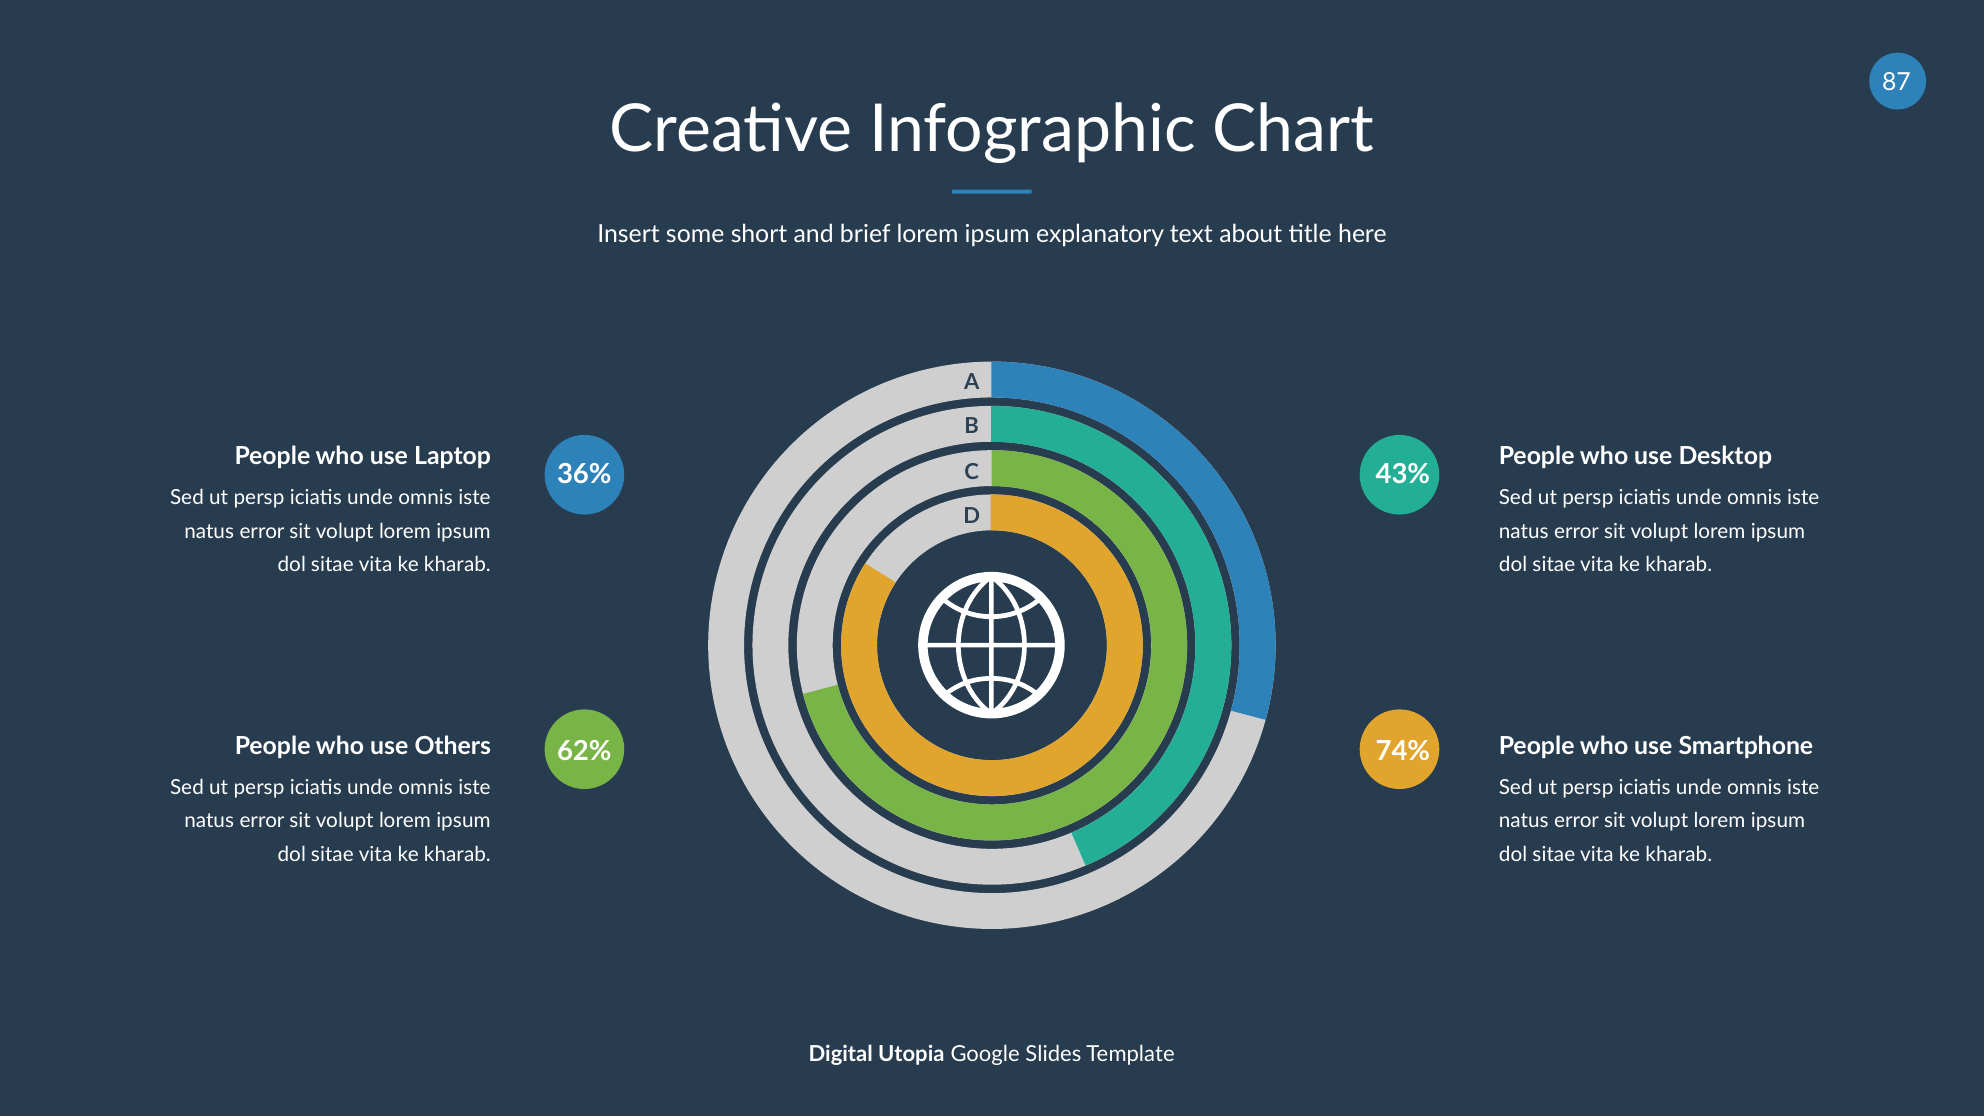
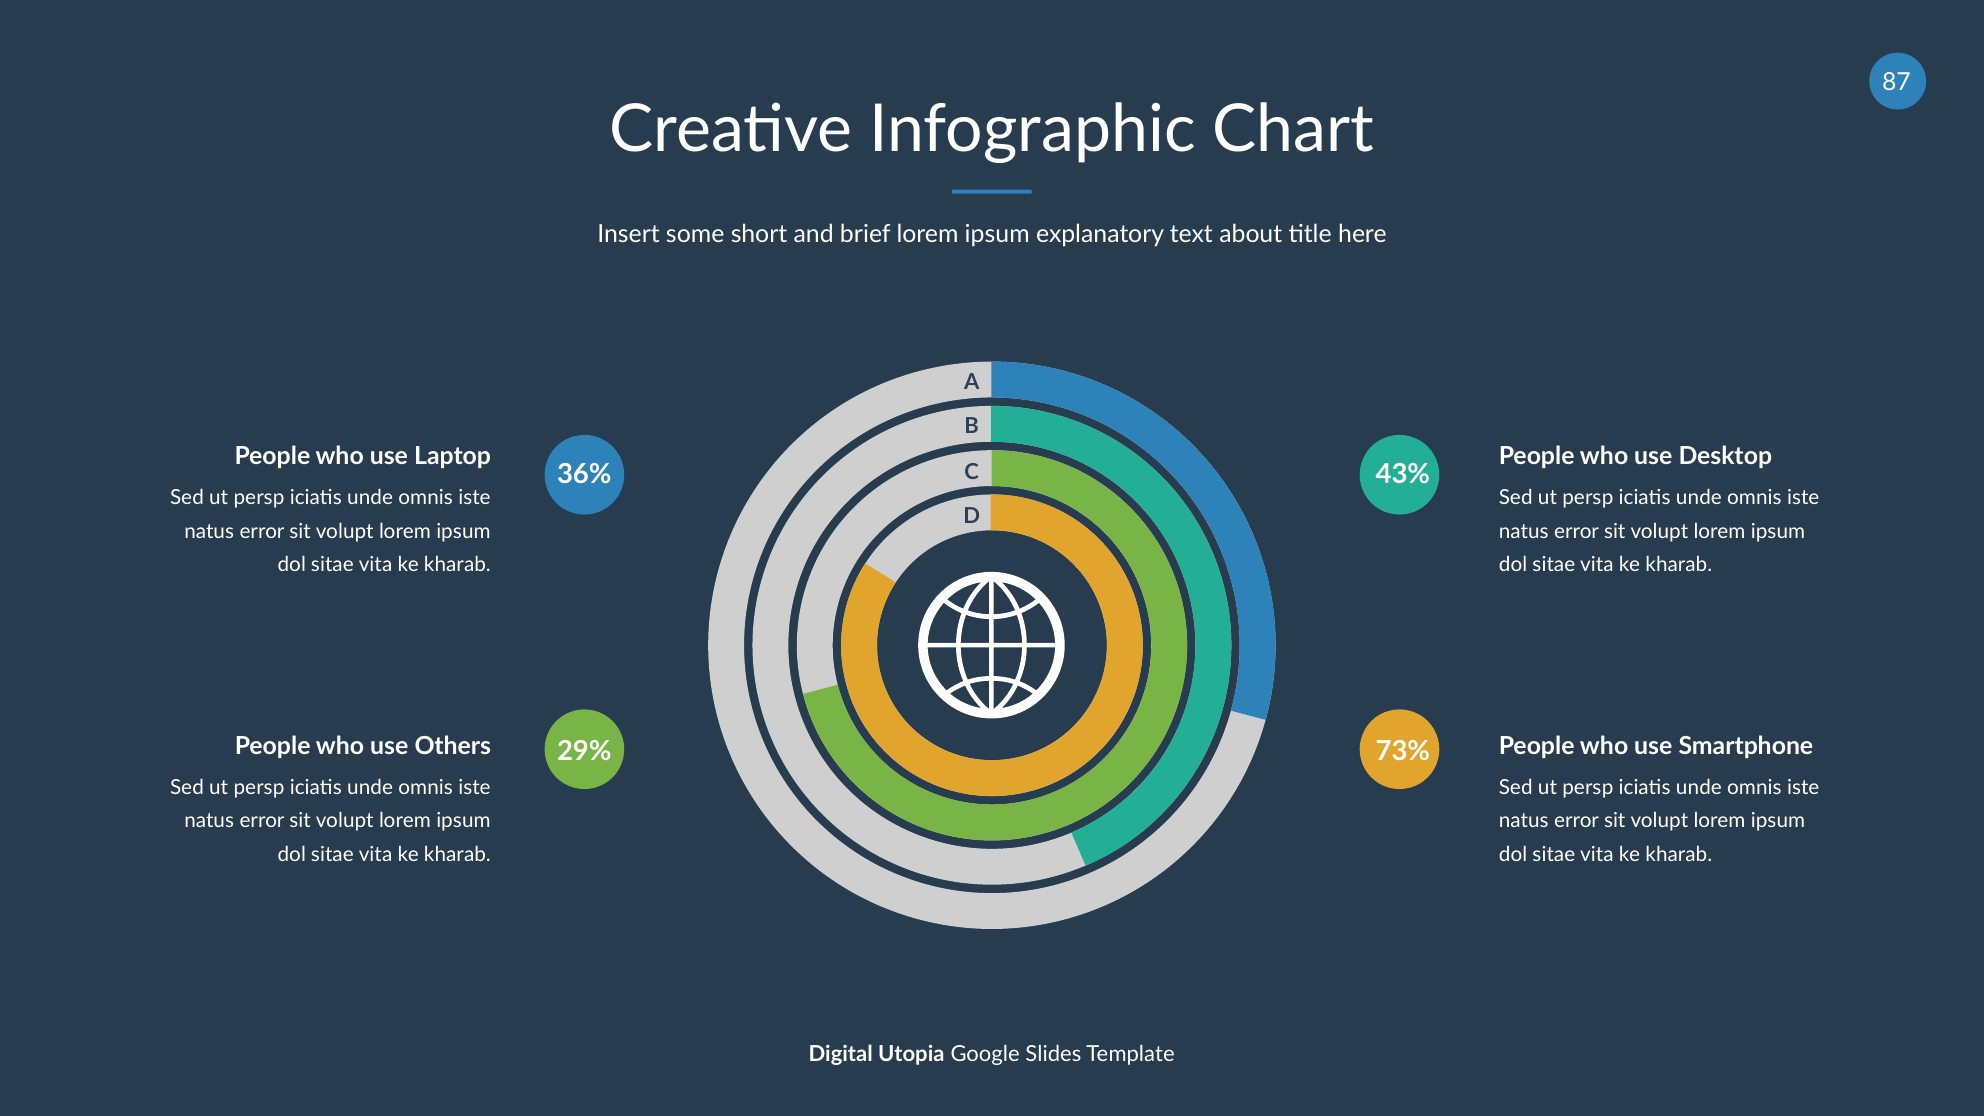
62%: 62% -> 29% (584, 751)
74%: 74% -> 73% (1403, 751)
